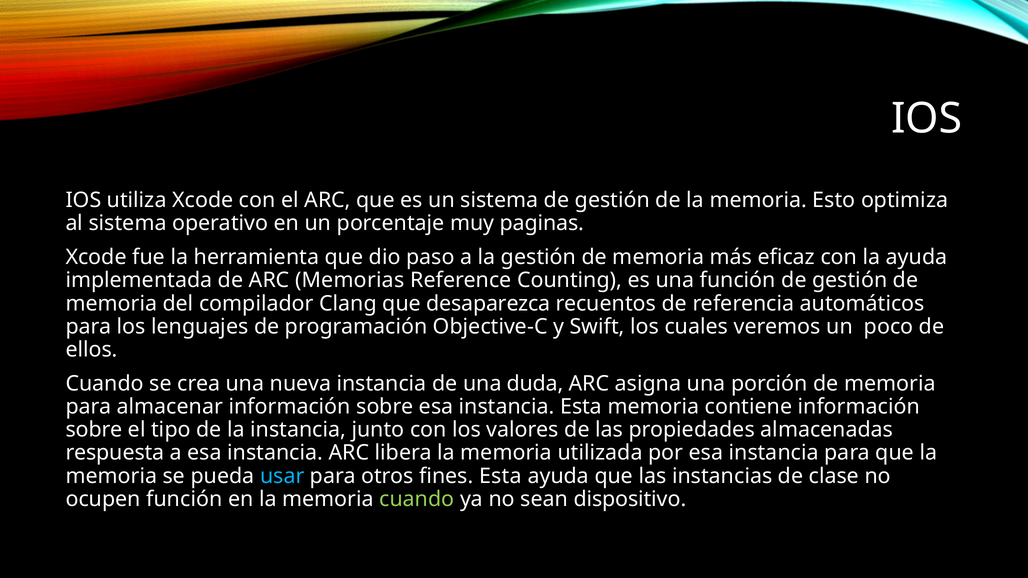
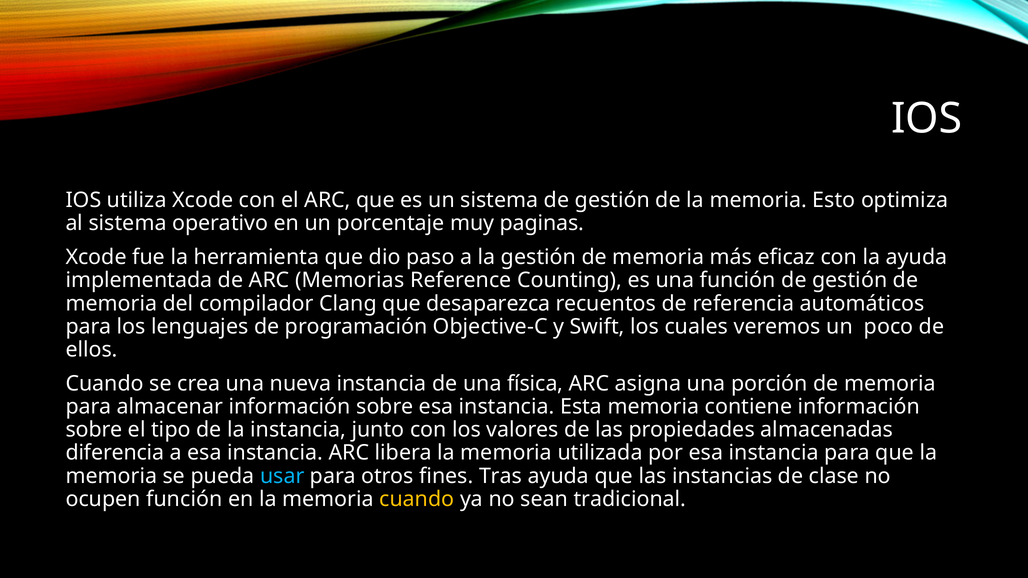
duda: duda -> física (535, 384)
respuesta: respuesta -> diferencia (115, 453)
fines Esta: Esta -> Tras (500, 476)
cuando colour: light green -> yellow (417, 499)
dispositivo: dispositivo -> tradicional (630, 499)
